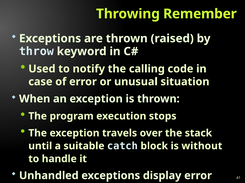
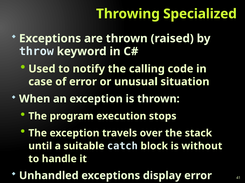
Remember: Remember -> Specialized (200, 14)
